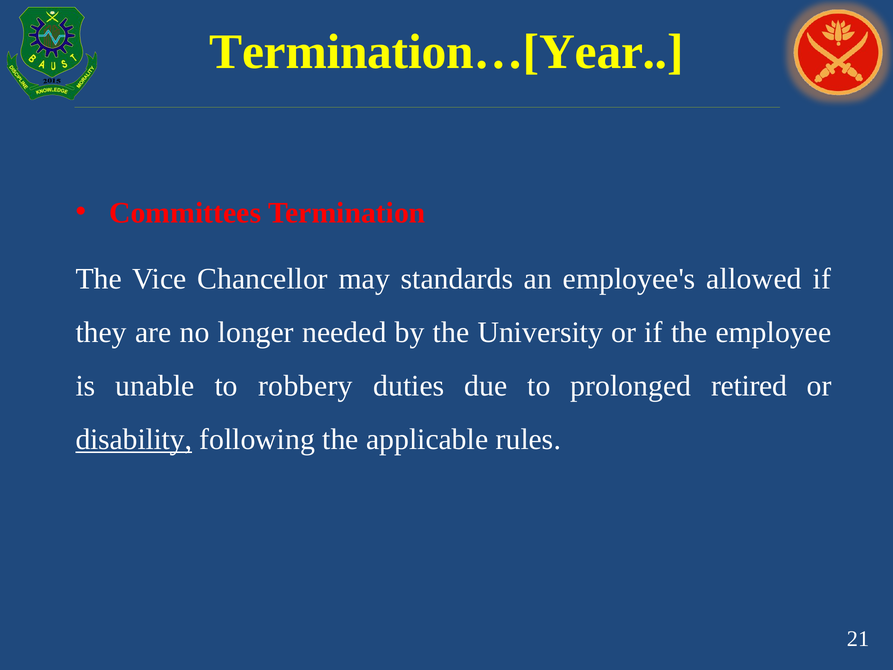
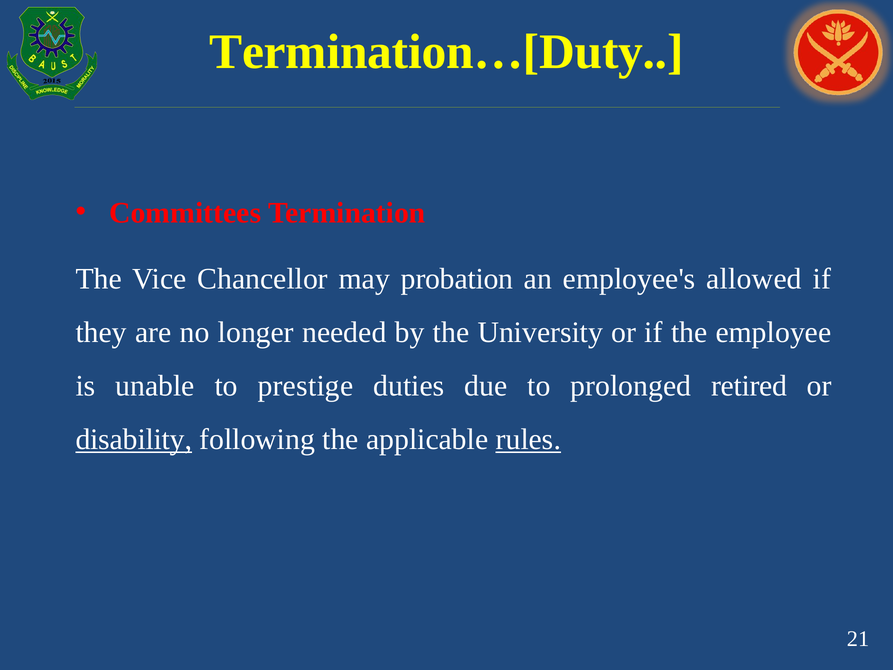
Termination…[Year: Termination…[Year -> Termination…[Duty (446, 52)
standards: standards -> probation (457, 279)
robbery: robbery -> prestige (305, 386)
rules underline: none -> present (528, 439)
